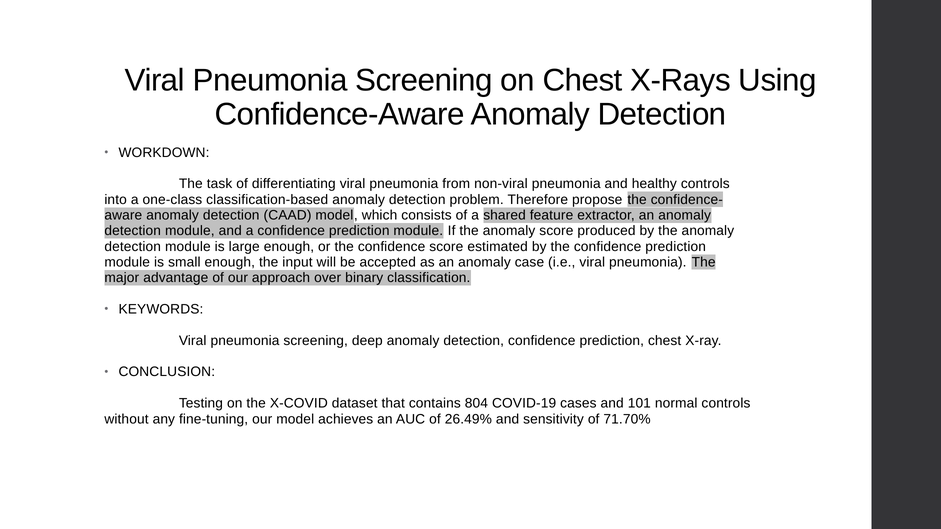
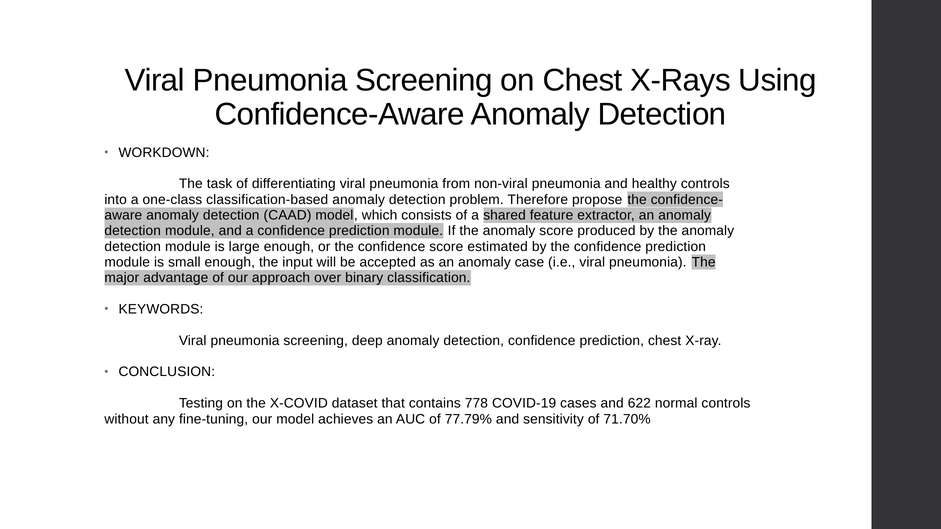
804: 804 -> 778 (476, 404)
101: 101 -> 622 (639, 404)
26.49%: 26.49% -> 77.79% (468, 419)
